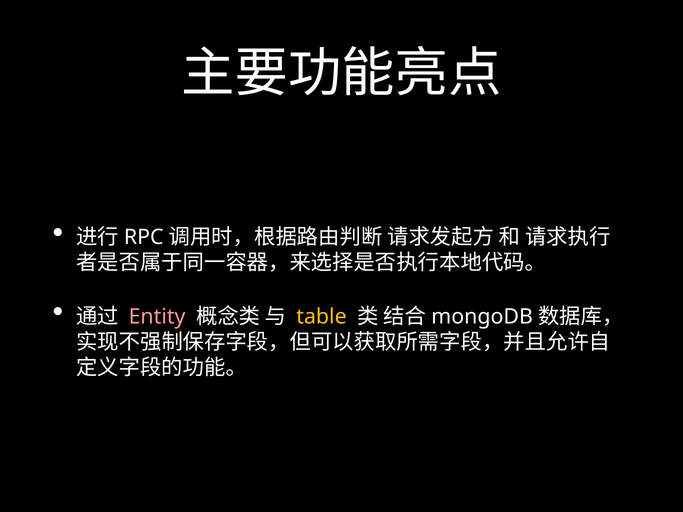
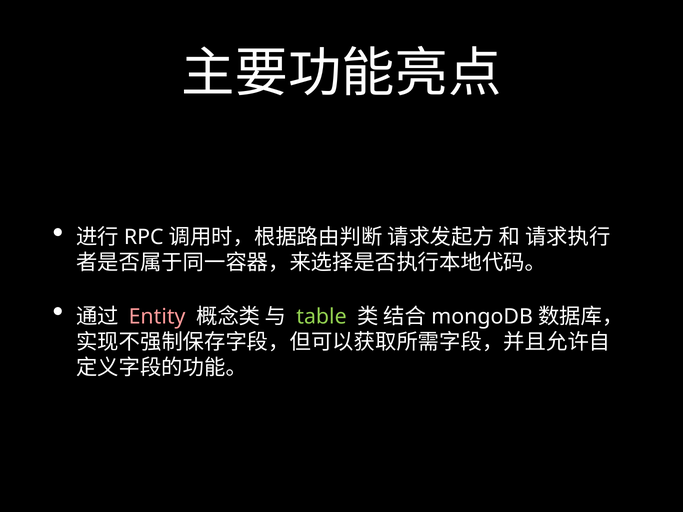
table colour: yellow -> light green (321, 317)
